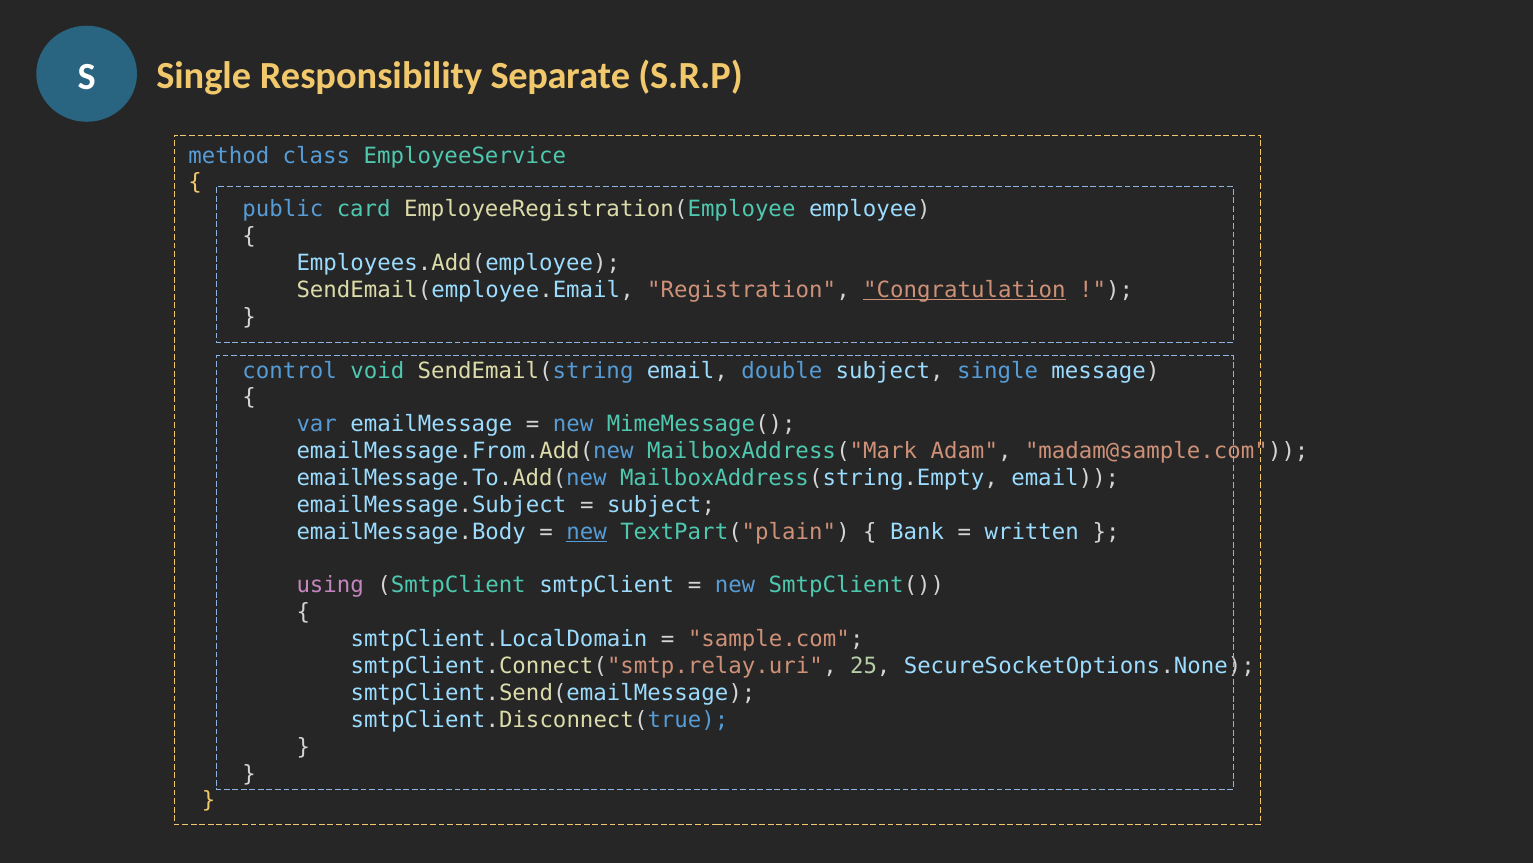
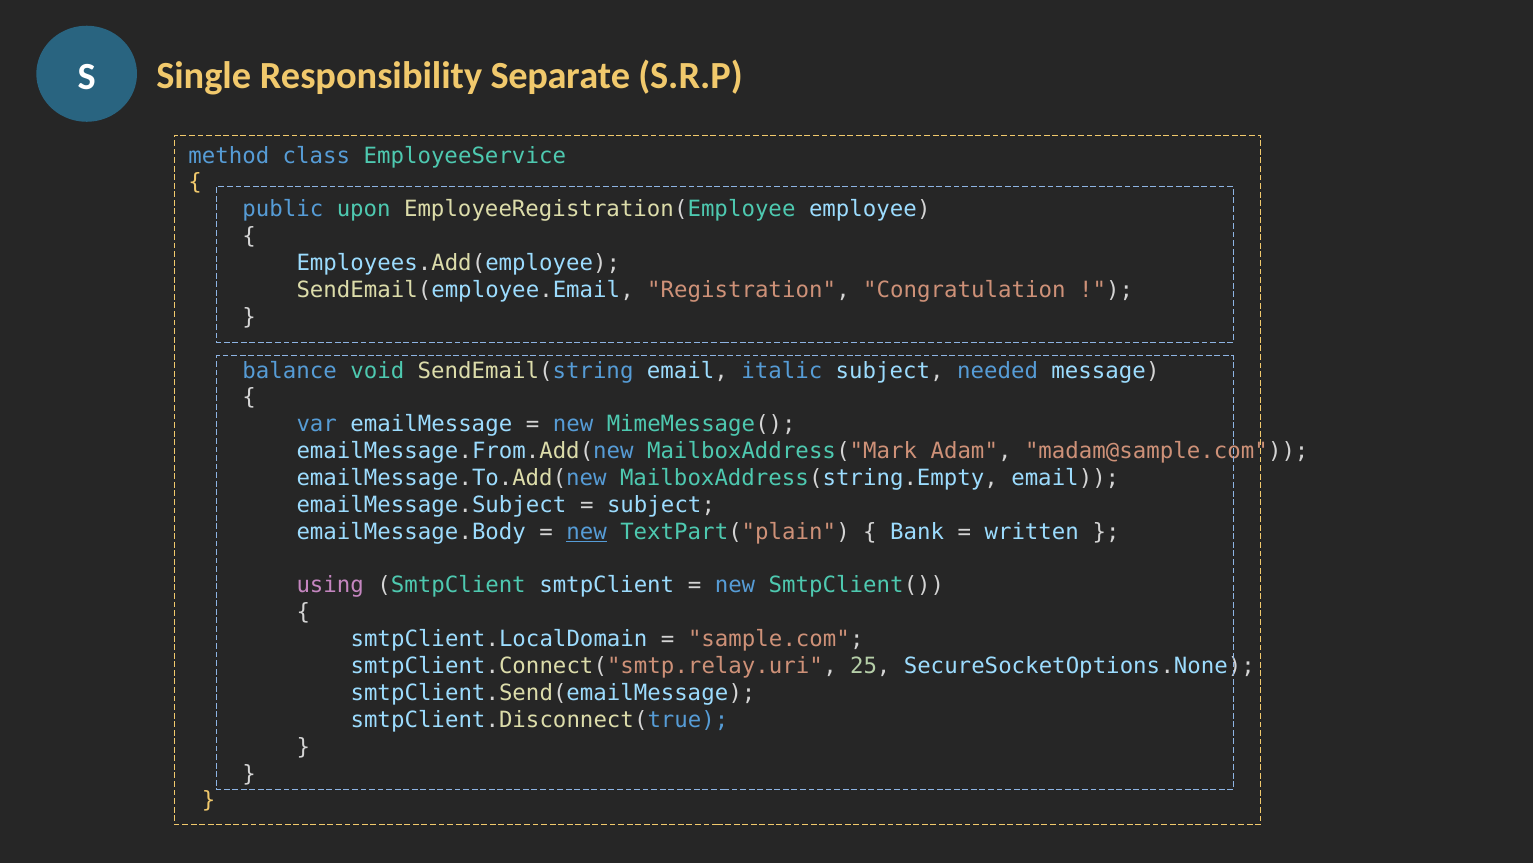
card: card -> upon (364, 210)
Congratulation underline: present -> none (964, 290)
control: control -> balance (290, 371)
double: double -> italic (782, 371)
subject single: single -> needed (998, 371)
